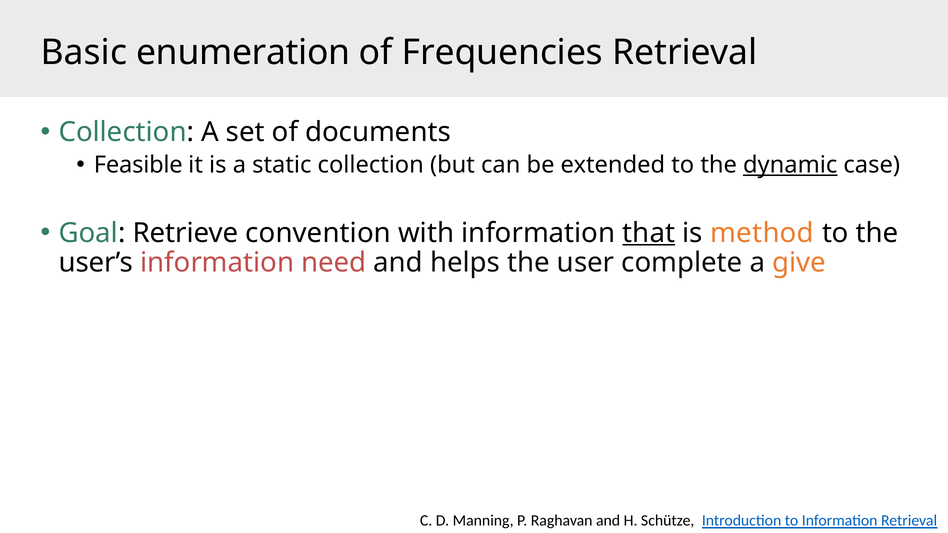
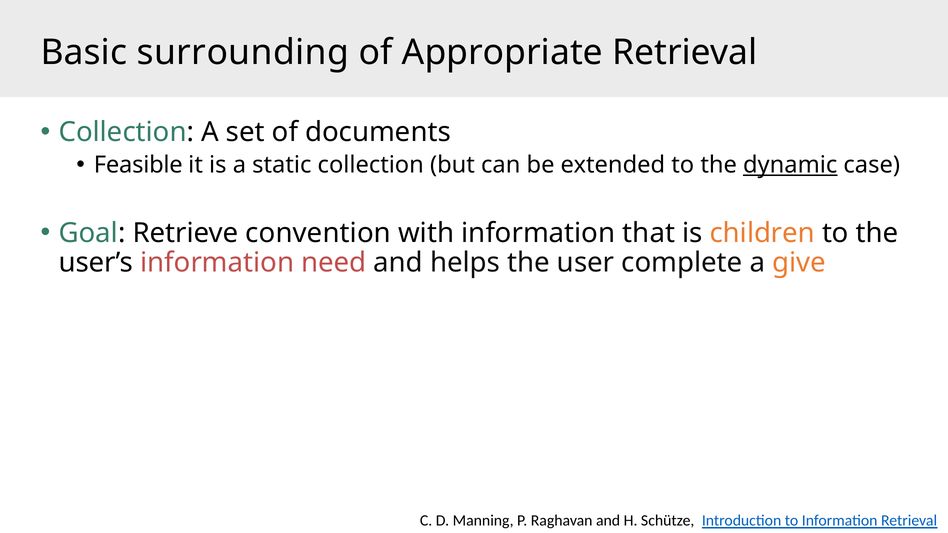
enumeration: enumeration -> surrounding (243, 53)
Frequencies: Frequencies -> Appropriate (502, 53)
that underline: present -> none (649, 233)
method: method -> children (762, 233)
